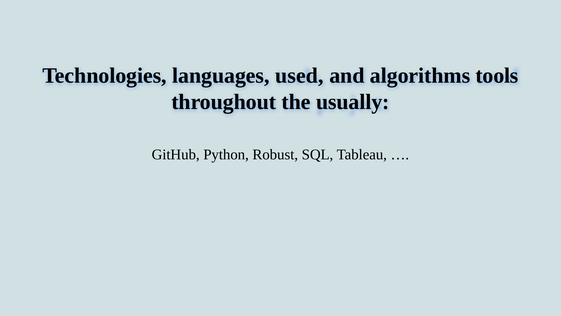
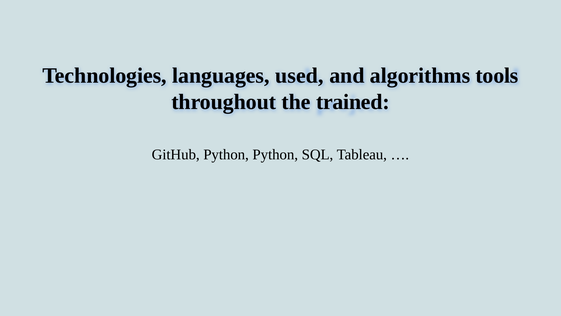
usually: usually -> trained (353, 102)
Python Robust: Robust -> Python (275, 155)
